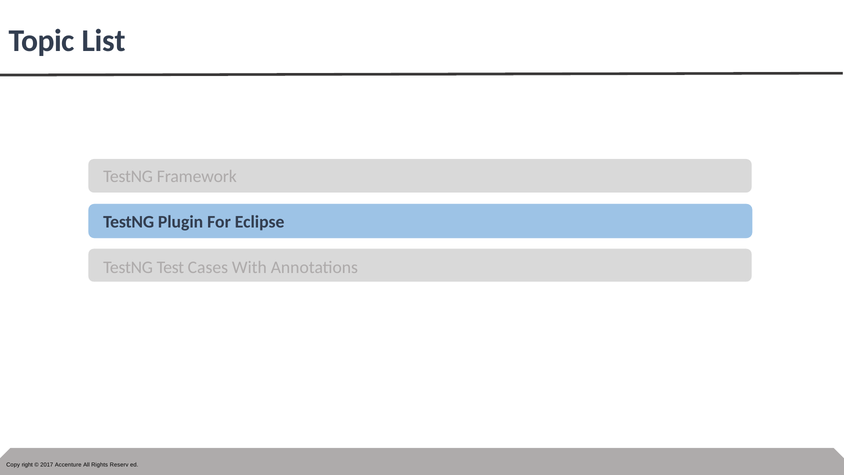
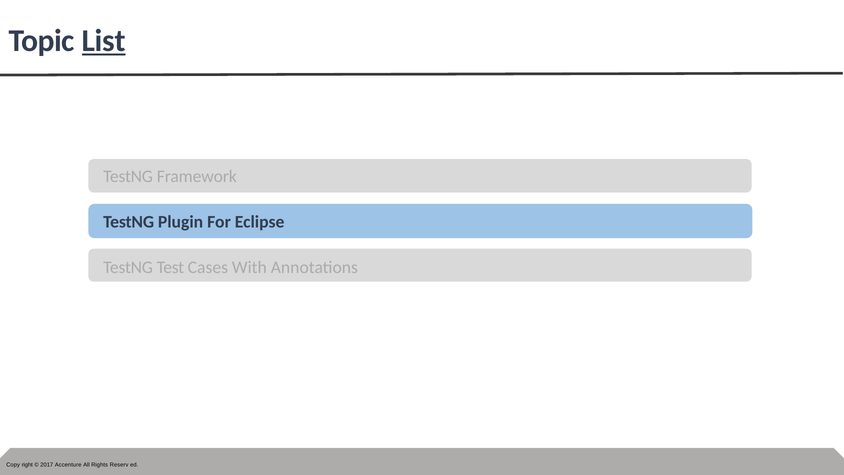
List underline: none -> present (104, 41)
